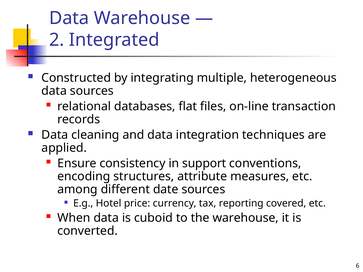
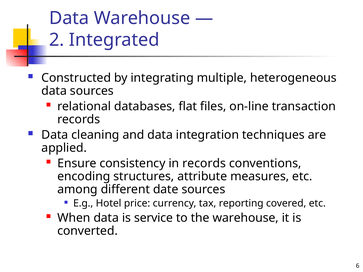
in support: support -> records (204, 163)
cuboid: cuboid -> service (154, 218)
